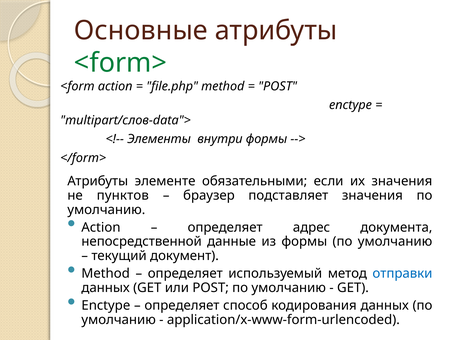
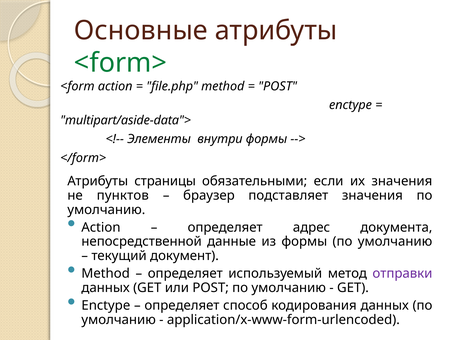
multipart/слов-data">: multipart/слов-data"> -> multipart/aside-data"> (126, 120)
элементе: элементе -> страницы (165, 181)
отправки colour: blue -> purple (402, 273)
